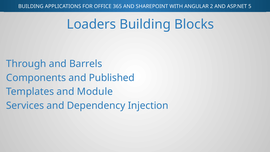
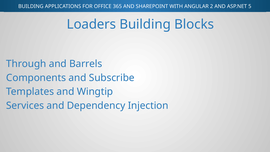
Published: Published -> Subscribe (112, 78)
Module: Module -> Wingtip (95, 92)
